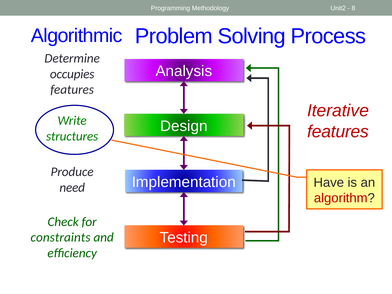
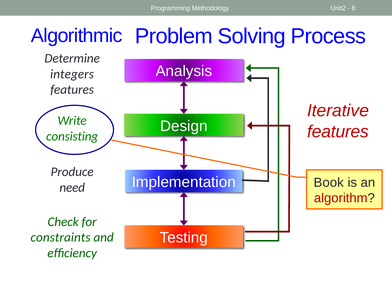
occupies: occupies -> integers (72, 74)
structures: structures -> consisting (72, 136)
Have: Have -> Book (329, 182)
